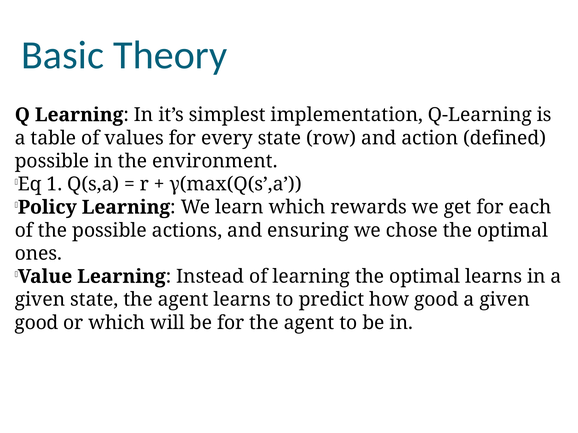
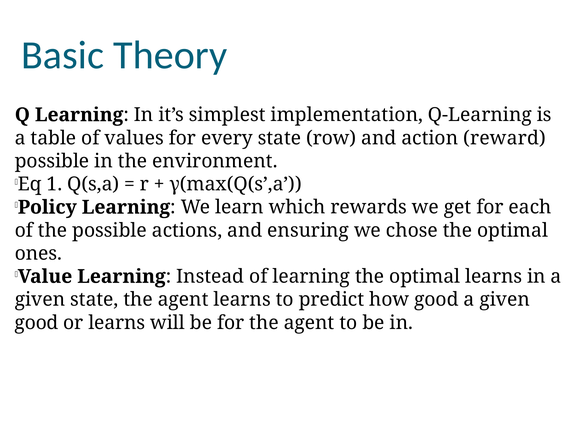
defined: defined -> reward (504, 138)
or which: which -> learns (117, 323)
